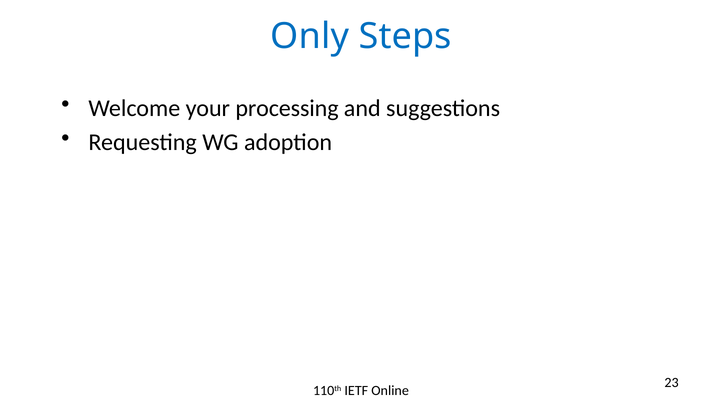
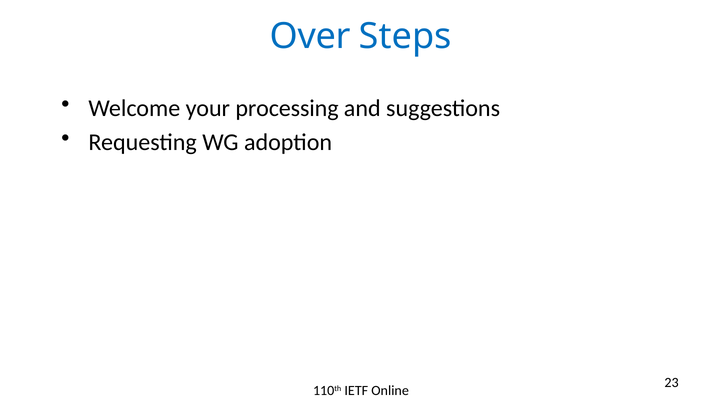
Only: Only -> Over (310, 36)
